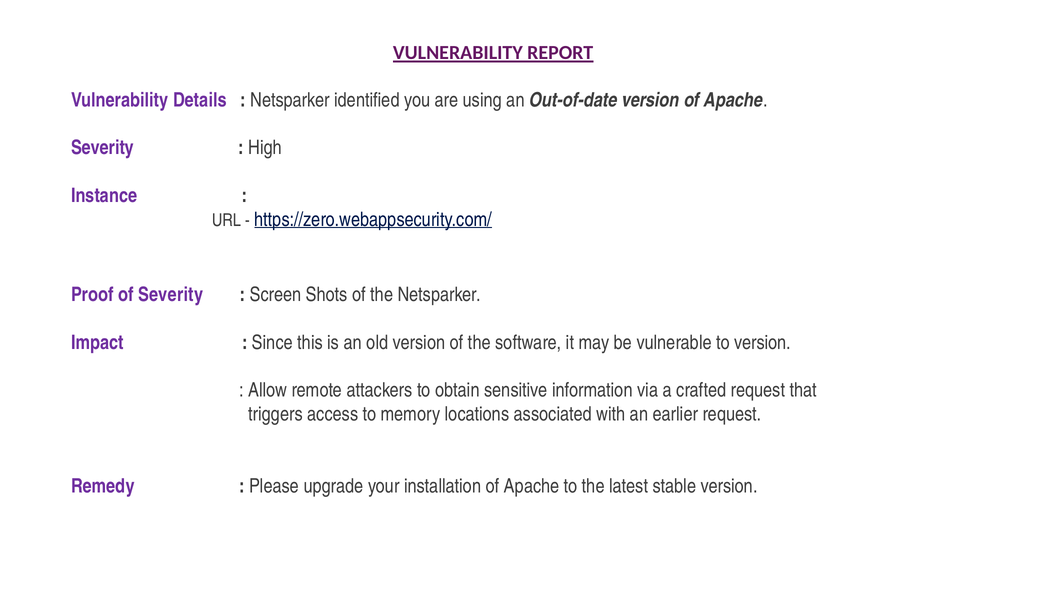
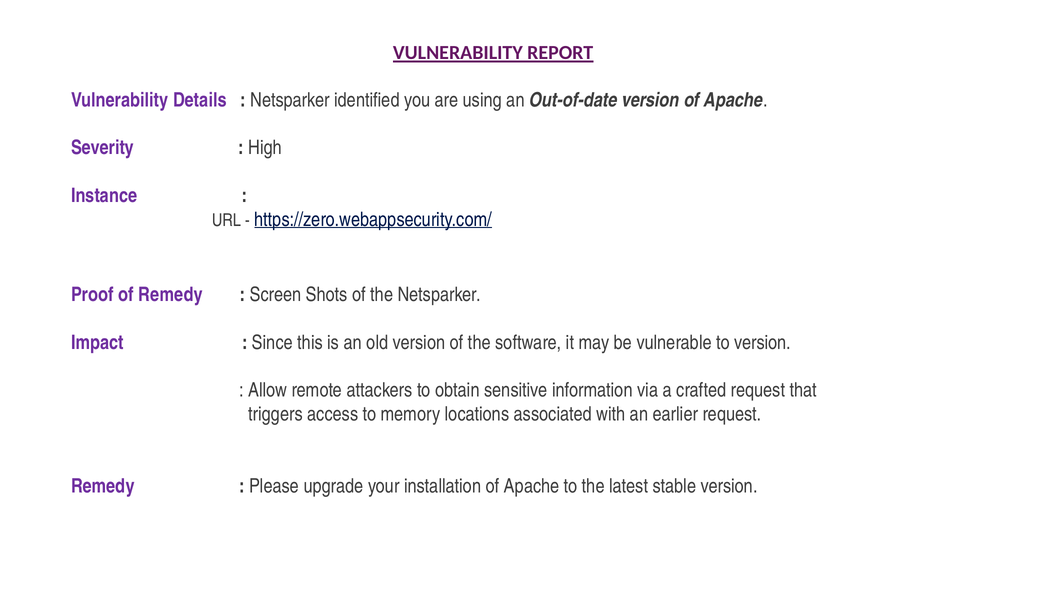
of Severity: Severity -> Remedy (171, 295)
